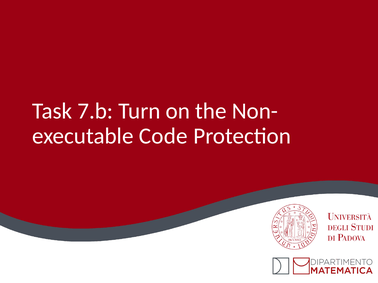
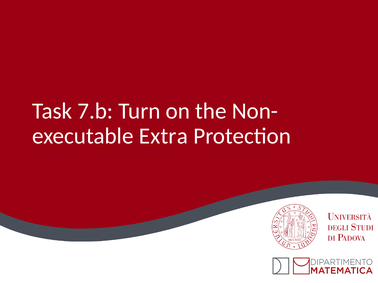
Code: Code -> Extra (163, 136)
